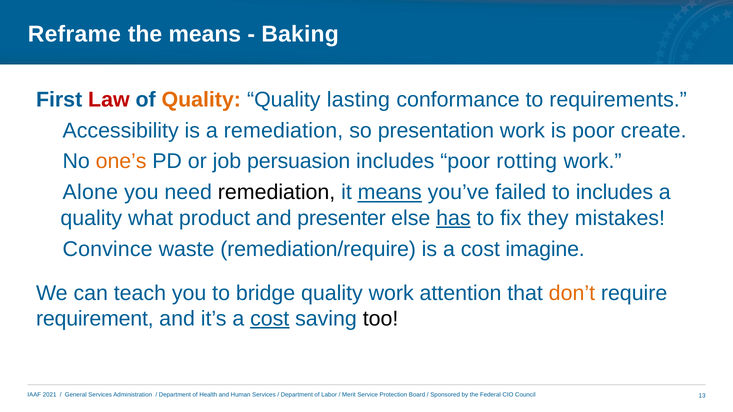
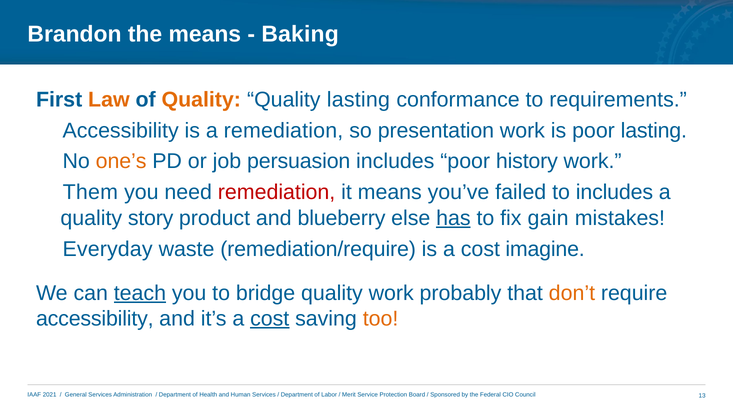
Reframe: Reframe -> Brandon (74, 34)
Law colour: red -> orange (109, 100)
poor create: create -> lasting (654, 131)
rotting: rotting -> history (527, 162)
Alone: Alone -> Them (90, 193)
remediation colour: black -> red (277, 193)
means underline: present -> none (390, 193)
what: what -> story (151, 218)
presenter: presenter -> blueberry (341, 218)
they: they -> gain (548, 218)
Convince: Convince -> Everyday (108, 249)
teach underline: none -> present (140, 293)
attention: attention -> probably (460, 293)
requirement: requirement -> accessibility (95, 319)
too colour: black -> orange (381, 319)
